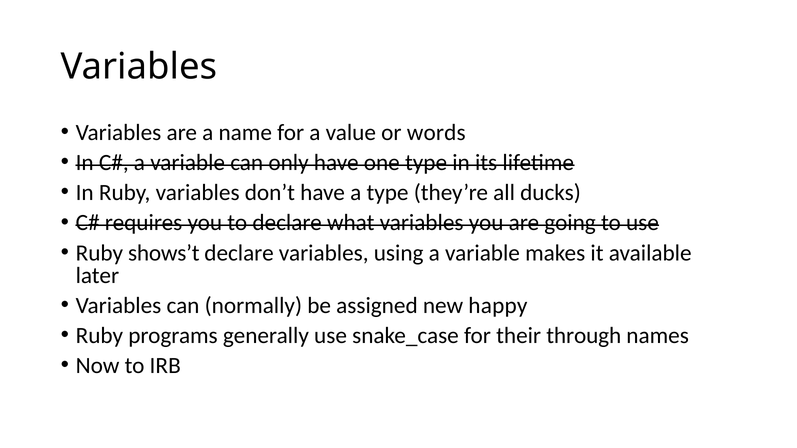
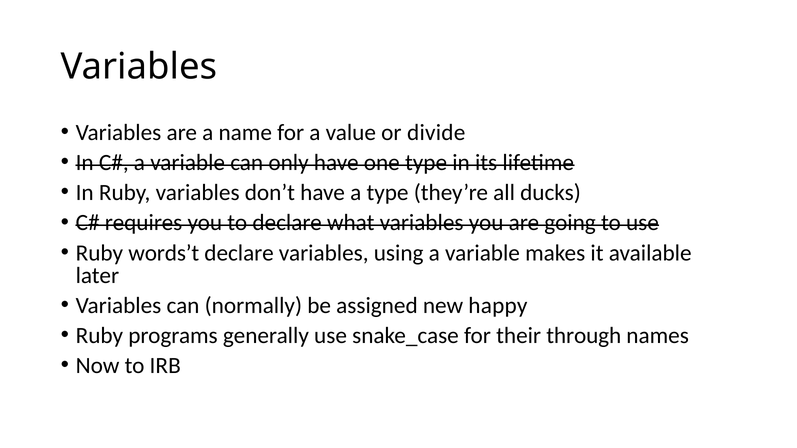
words: words -> divide (436, 133)
shows’t: shows’t -> words’t (164, 253)
